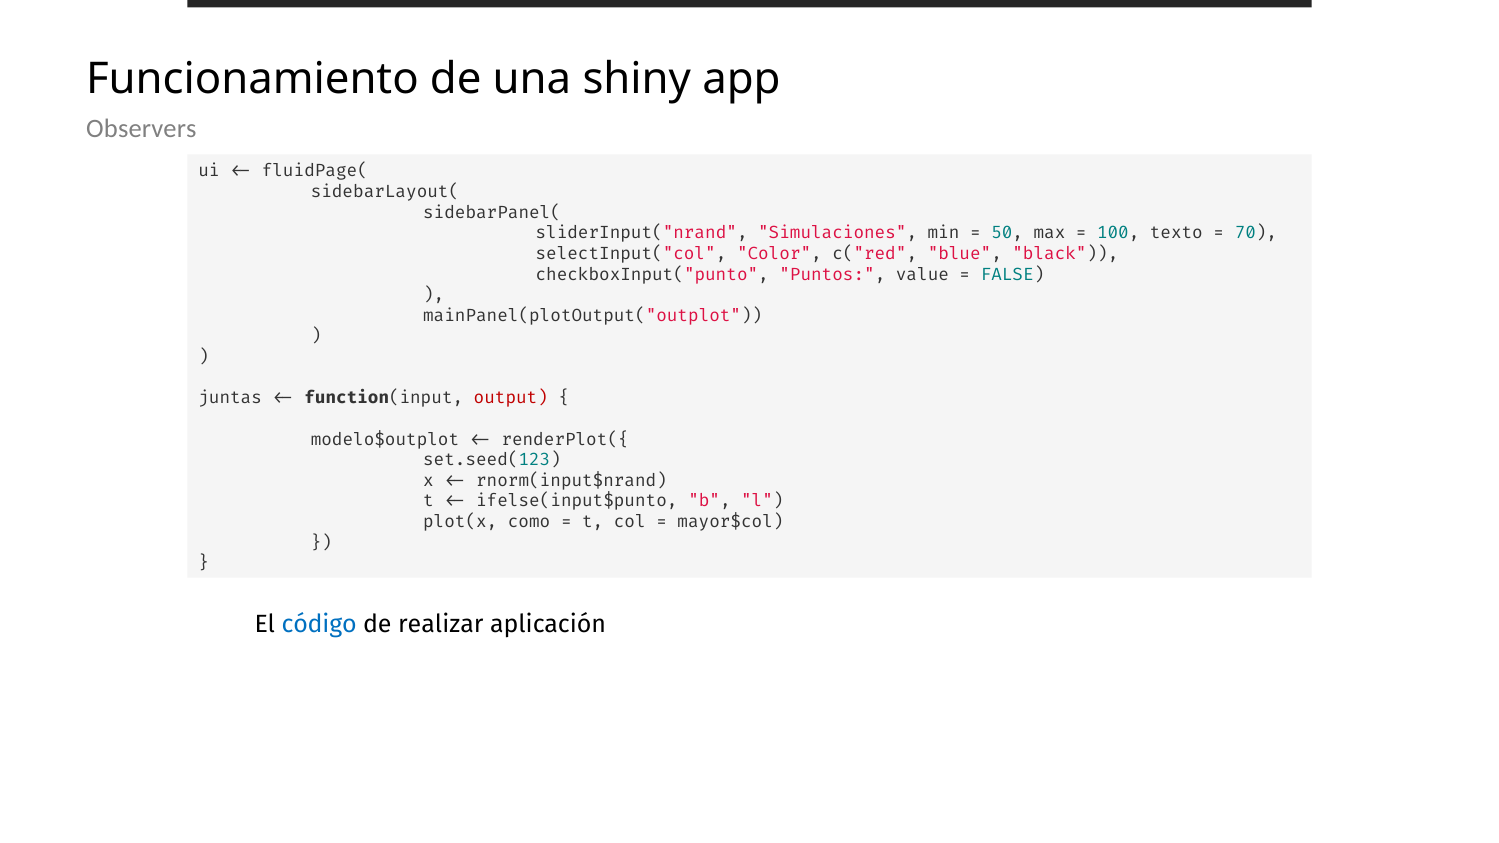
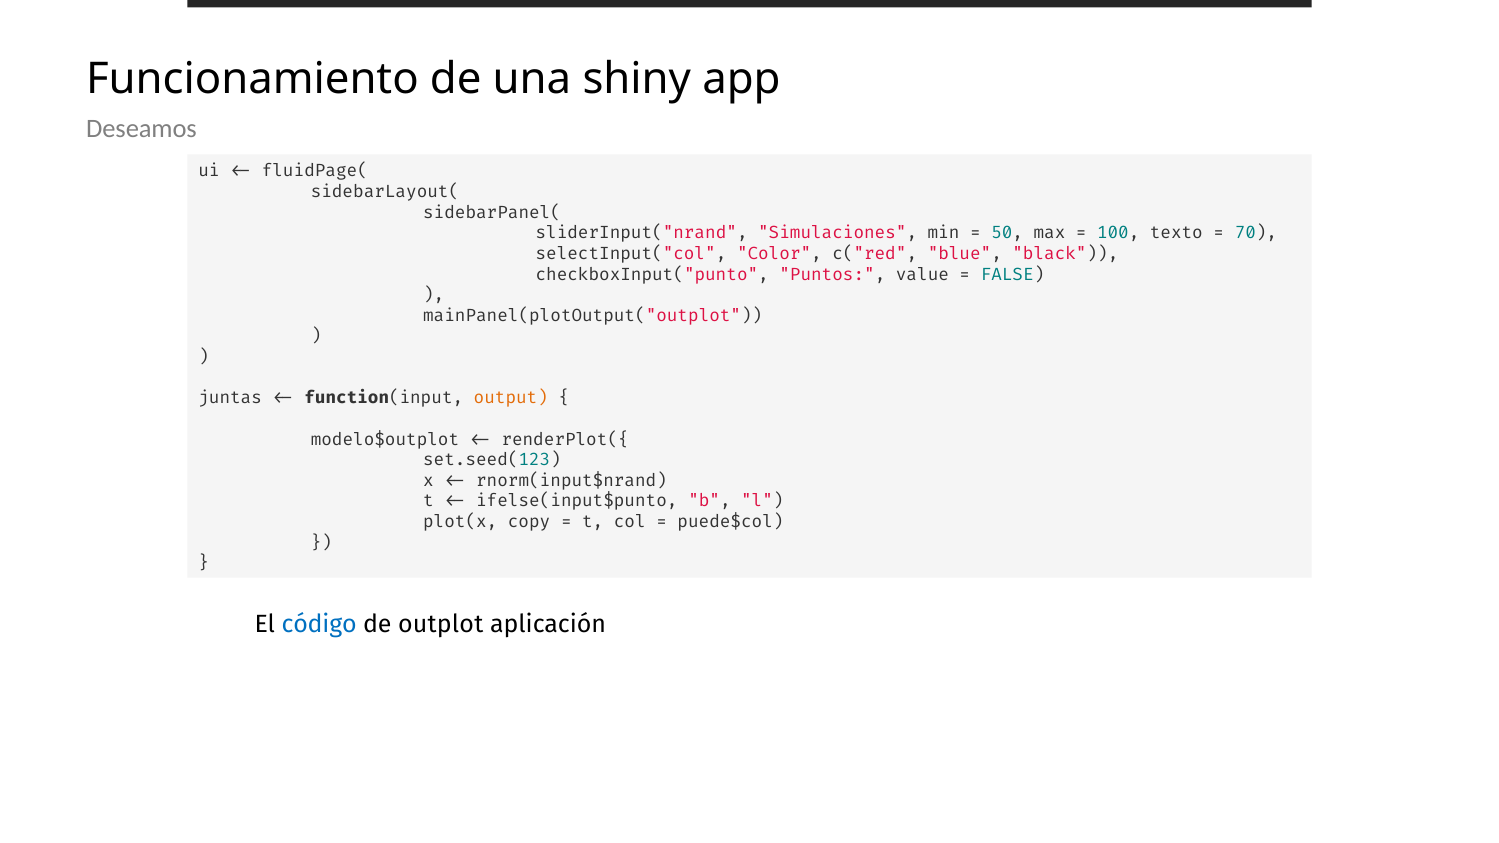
Observers: Observers -> Deseamos (141, 129)
output colour: red -> orange (511, 398)
como: como -> copy (529, 522)
mayor$col: mayor$col -> puede$col (730, 522)
realizar: realizar -> outplot (441, 624)
